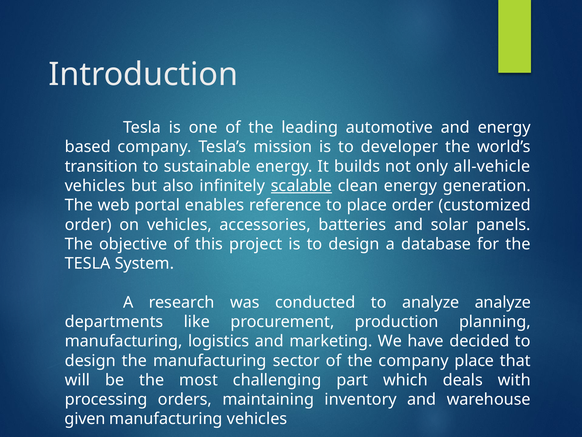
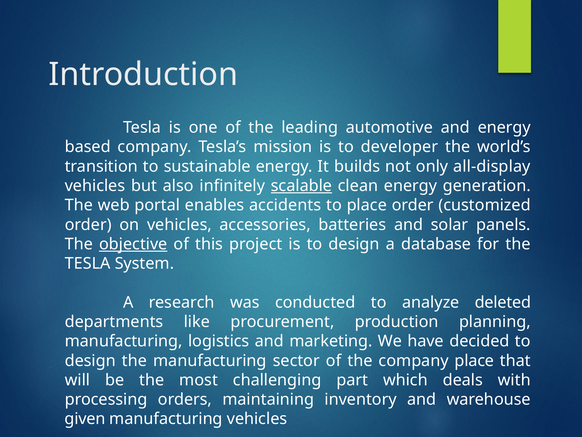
all-vehicle: all-vehicle -> all-display (492, 166)
reference: reference -> accidents (285, 205)
objective underline: none -> present (133, 244)
analyze analyze: analyze -> deleted (503, 302)
